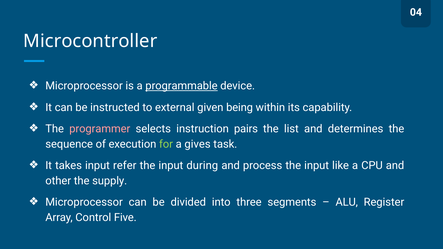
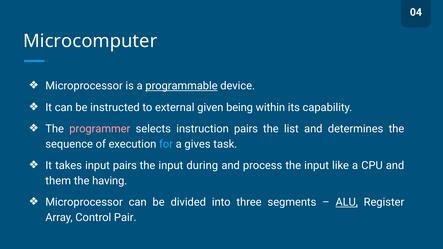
Microcontroller: Microcontroller -> Microcomputer (90, 41)
for colour: light green -> light blue (166, 144)
input refer: refer -> pairs (125, 166)
other: other -> them (58, 181)
supply: supply -> having (110, 181)
ALU underline: none -> present (347, 202)
Five: Five -> Pair (125, 218)
